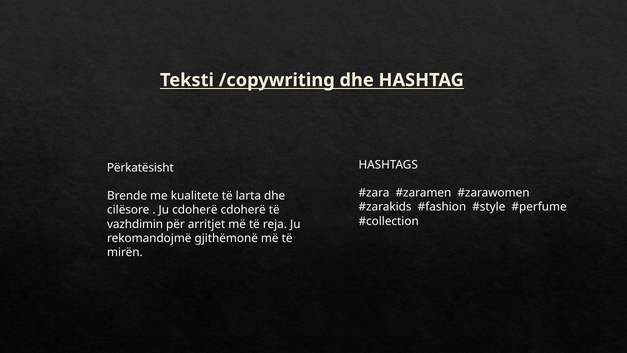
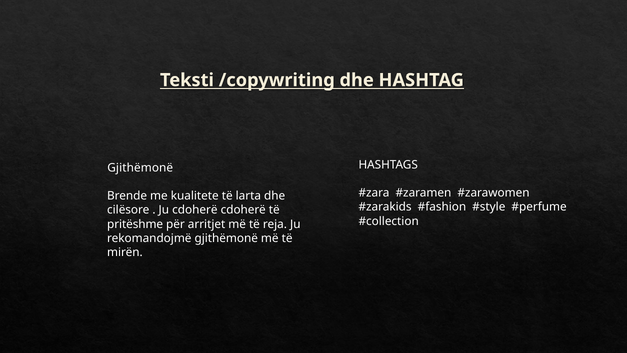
Përkatësisht: Përkatësisht -> Gjithëmonë (140, 168)
vazhdimin: vazhdimin -> pritëshme (135, 224)
